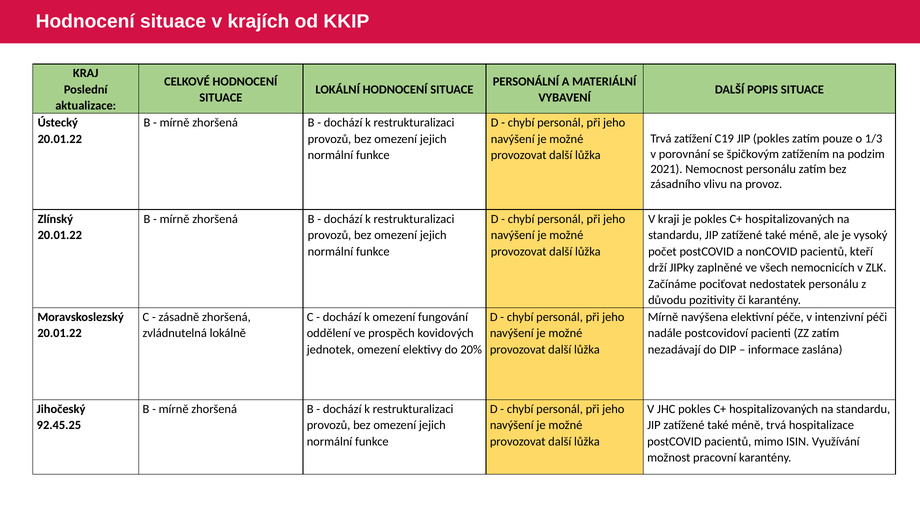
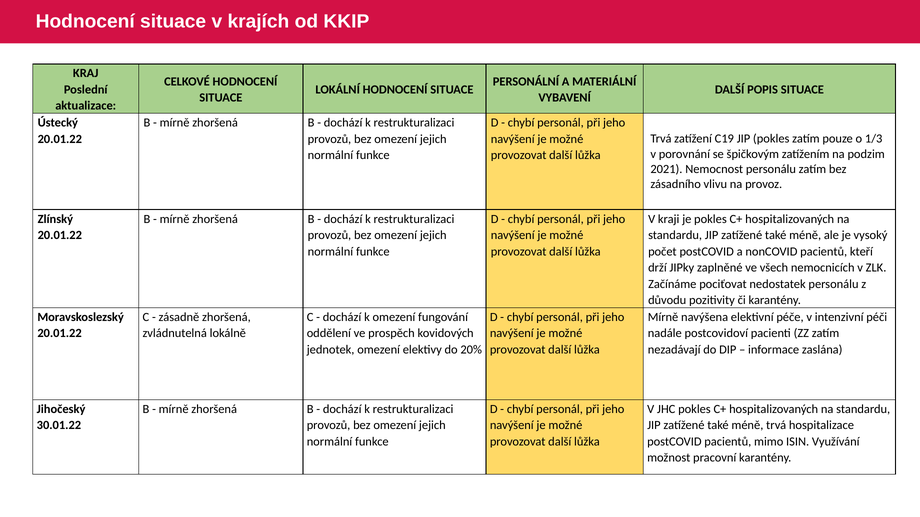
92.45.25: 92.45.25 -> 30.01.22 (59, 426)
